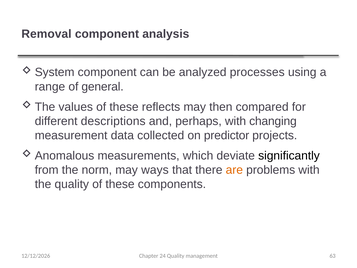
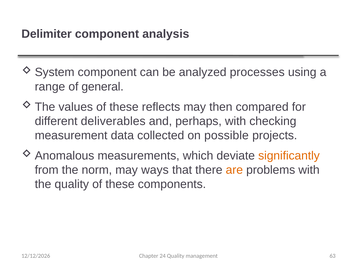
Removal: Removal -> Delimiter (47, 34)
descriptions: descriptions -> deliverables (113, 121)
changing: changing -> checking (273, 121)
predictor: predictor -> possible (226, 135)
significantly colour: black -> orange (289, 156)
